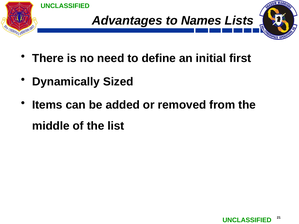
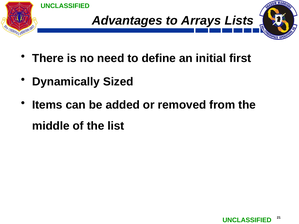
Names: Names -> Arrays (201, 21)
